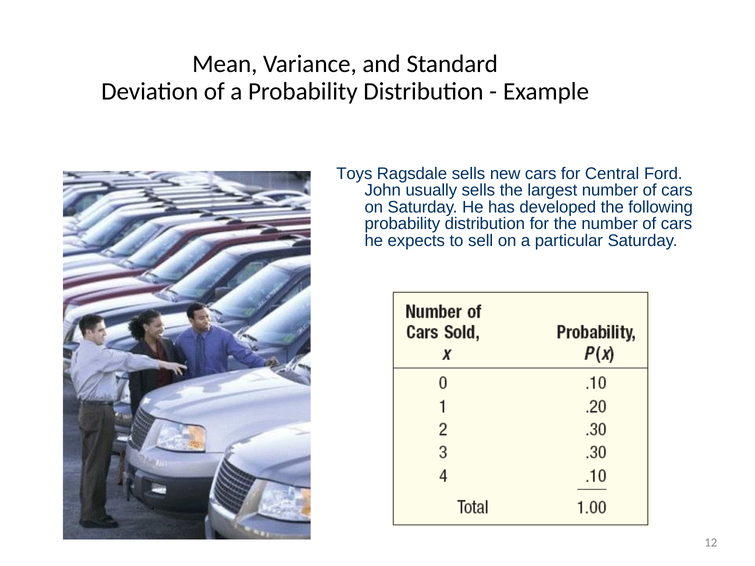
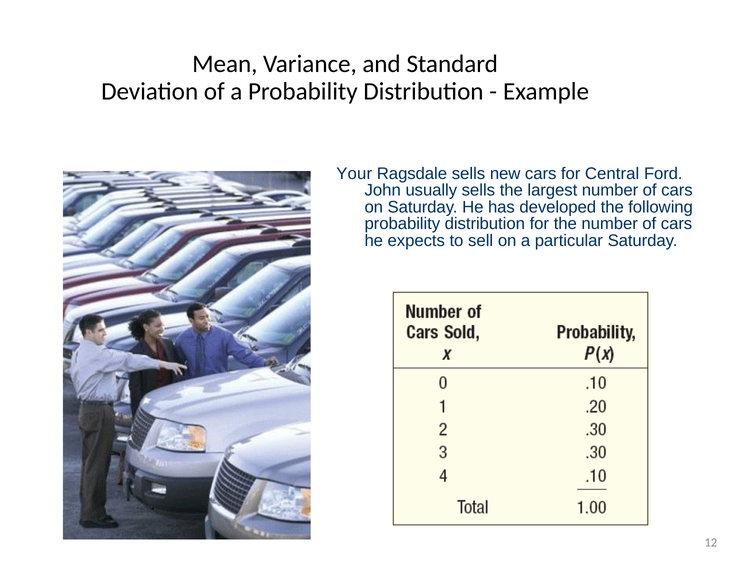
Toys: Toys -> Your (354, 174)
